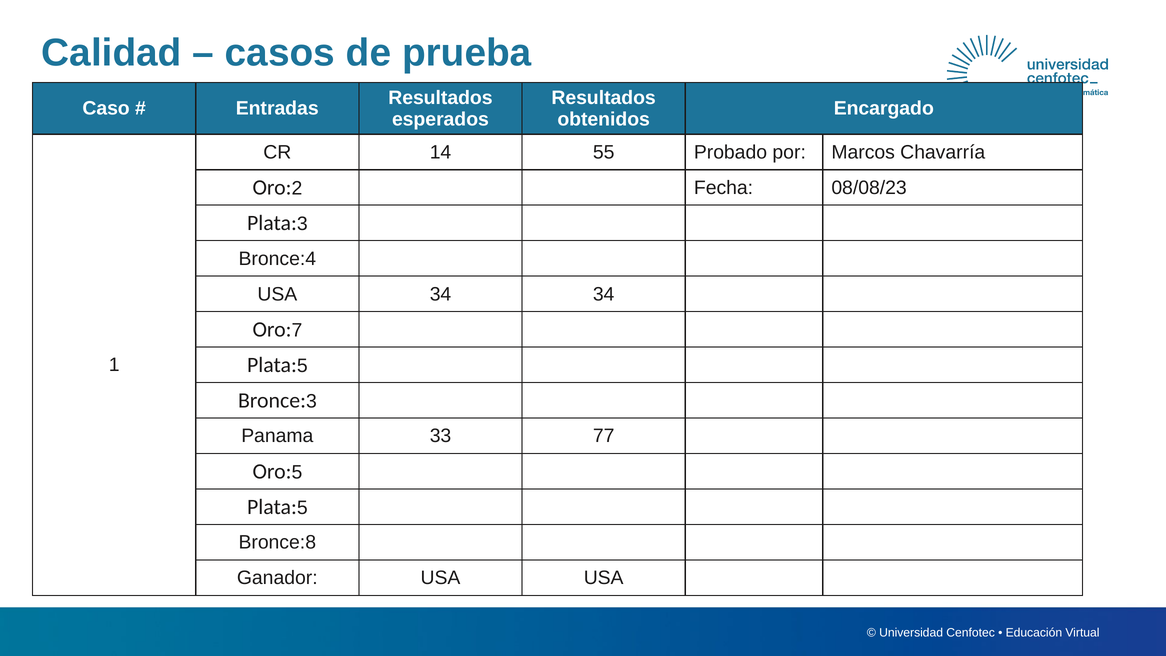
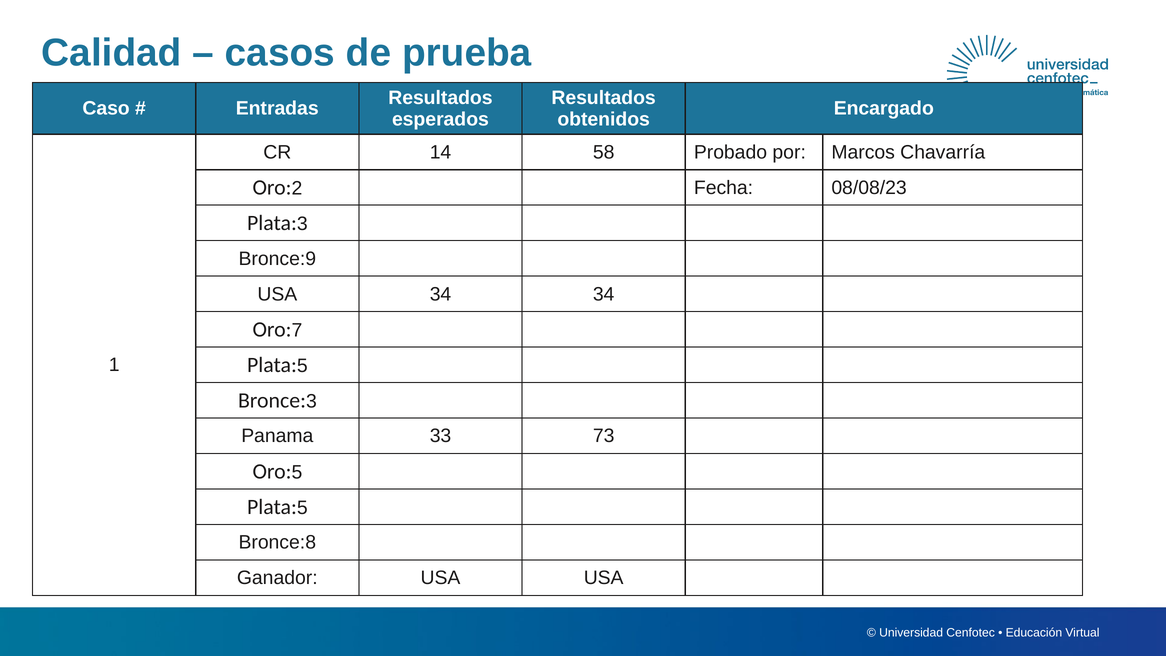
55: 55 -> 58 (604, 152)
Bronce:4: Bronce:4 -> Bronce:9 (277, 259)
77: 77 -> 73 (604, 436)
